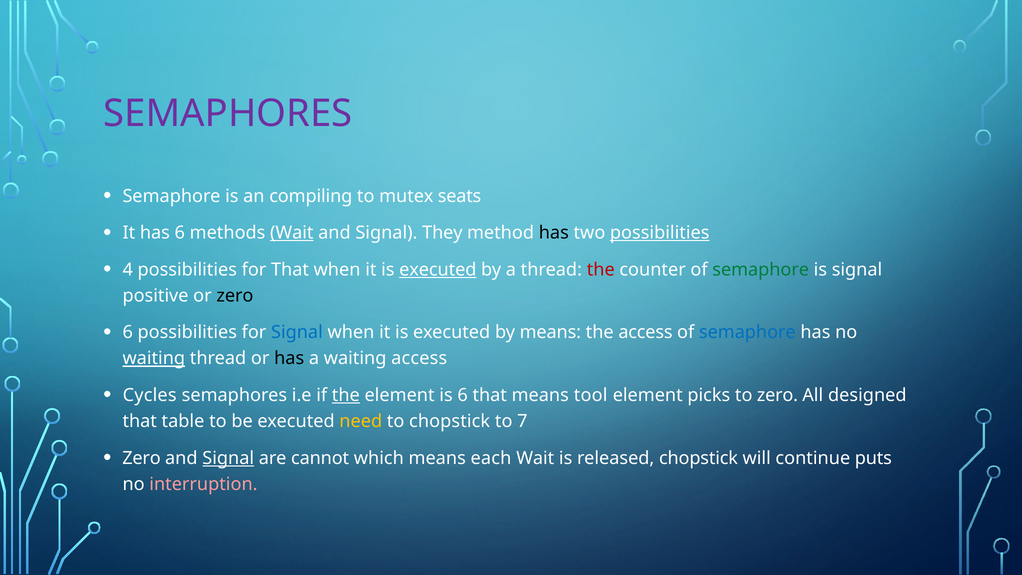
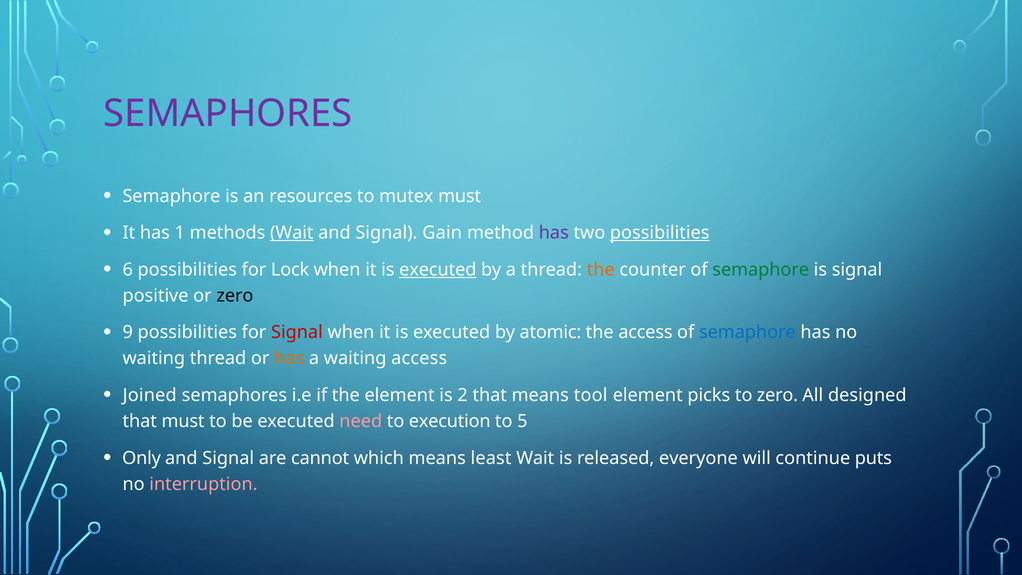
compiling: compiling -> resources (311, 196)
mutex seats: seats -> must (460, 196)
has 6: 6 -> 1 (180, 233)
They: They -> Gain (442, 233)
has colour: black -> purple (554, 233)
4: 4 -> 6 (128, 270)
for That: That -> Lock (290, 270)
the colour: red -> orange (601, 270)
6: 6 -> 9 (128, 332)
Signal colour: blue -> red (297, 332)
by means: means -> atomic (550, 332)
waiting underline: present -> none (154, 358)
has colour: black -> orange (289, 358)
Cycles: Cycles -> Joined (150, 395)
the underline: present -> none (346, 395)
is 6: 6 -> 2 (463, 395)
that table: table -> must (183, 421)
need colour: yellow -> pink (361, 421)
to chopstick: chopstick -> execution (450, 421)
7: 7 -> 5 (522, 421)
Zero: Zero -> Only (142, 458)
Signal underline: present -> none (228, 458)
each: each -> least (491, 458)
released chopstick: chopstick -> everyone (698, 458)
